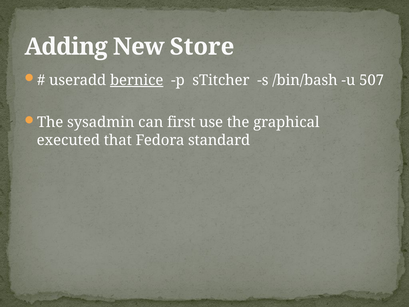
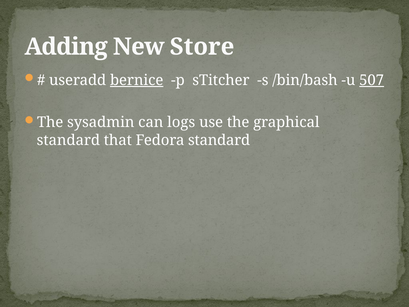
507 underline: none -> present (372, 80)
first: first -> logs (181, 122)
executed: executed -> standard (68, 140)
